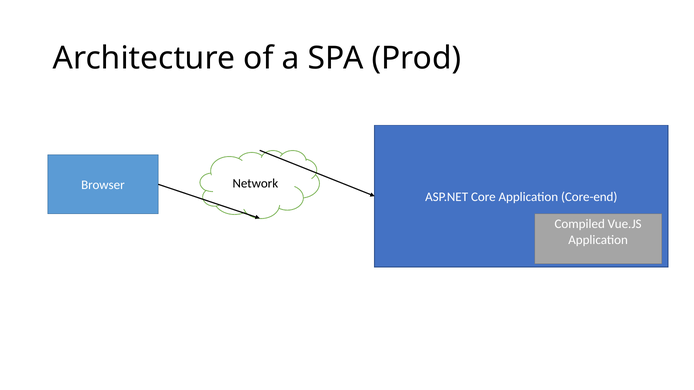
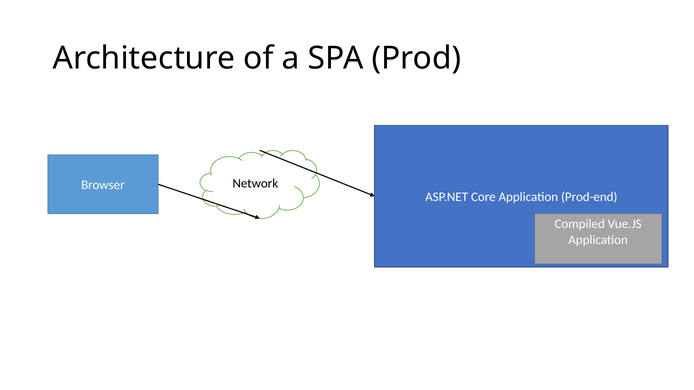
Core-end: Core-end -> Prod-end (589, 197)
